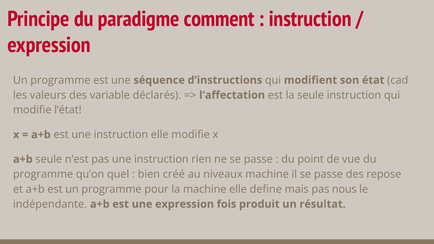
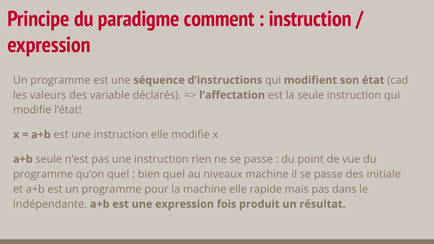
bien créé: créé -> quel (174, 174)
repose: repose -> initiale (384, 174)
define: define -> rapide (266, 189)
nous: nous -> dans (344, 189)
